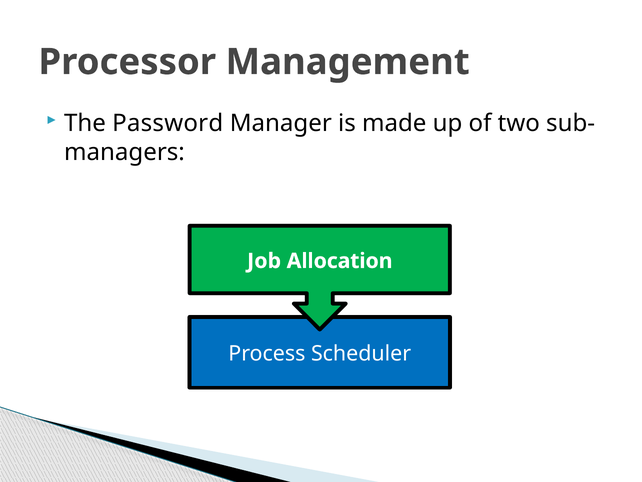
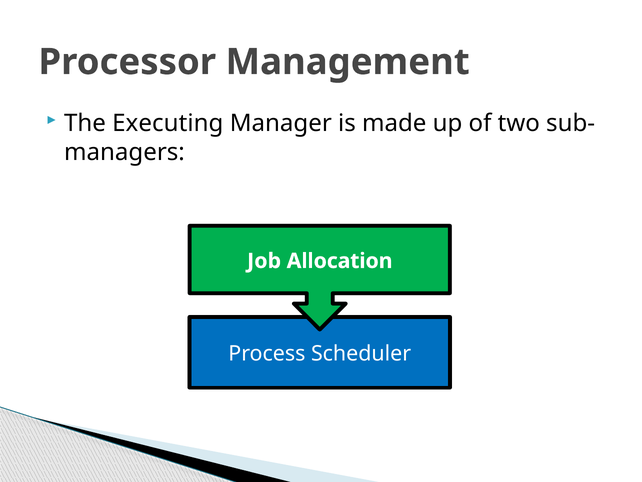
Password: Password -> Executing (168, 123)
